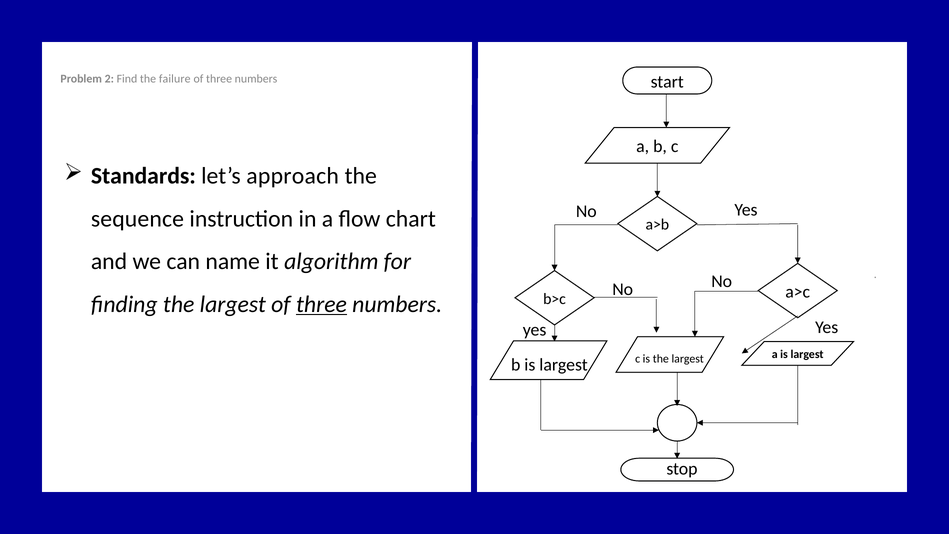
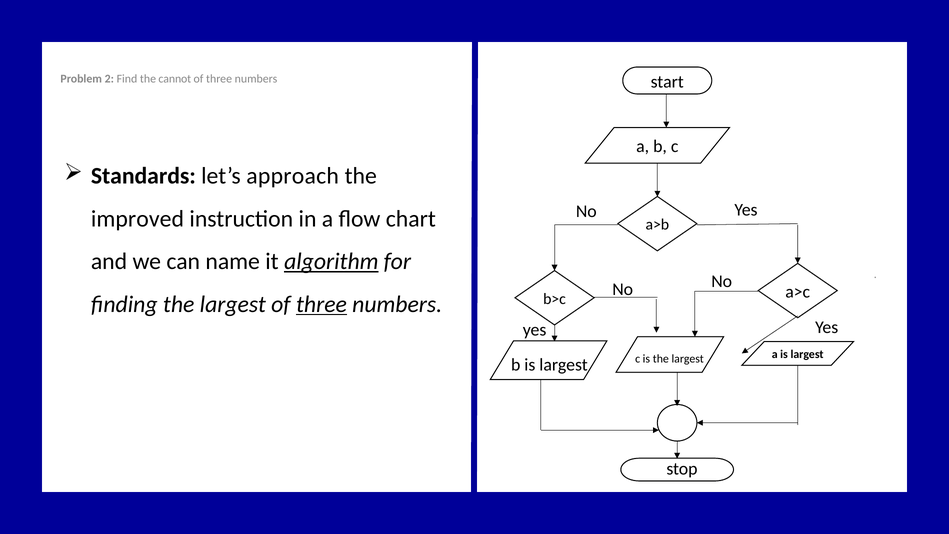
failure: failure -> cannot (175, 79)
sequence: sequence -> improved (137, 219)
algorithm underline: none -> present (331, 262)
